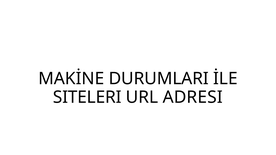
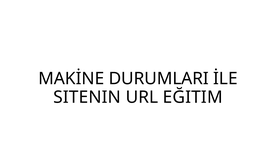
SITELERI: SITELERI -> SITENIN (87, 97)
ADRESI: ADRESI -> EĞITIM (193, 97)
